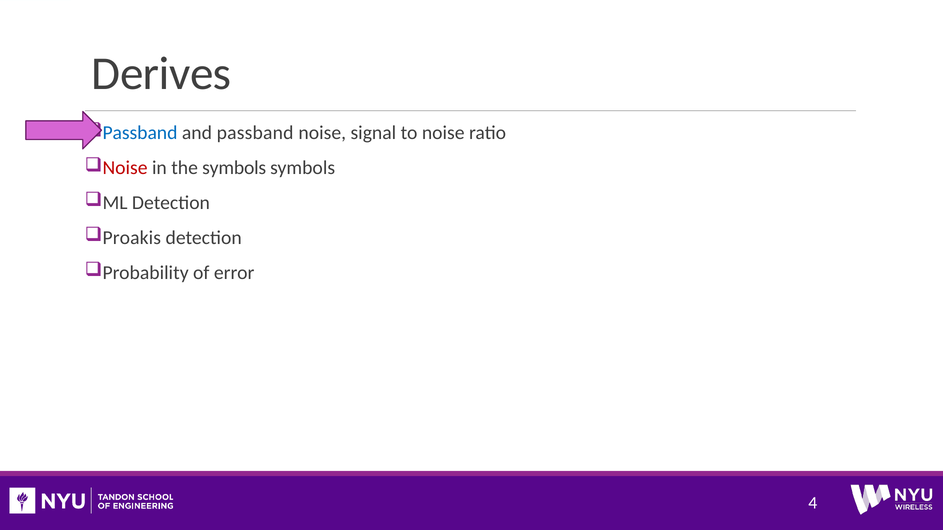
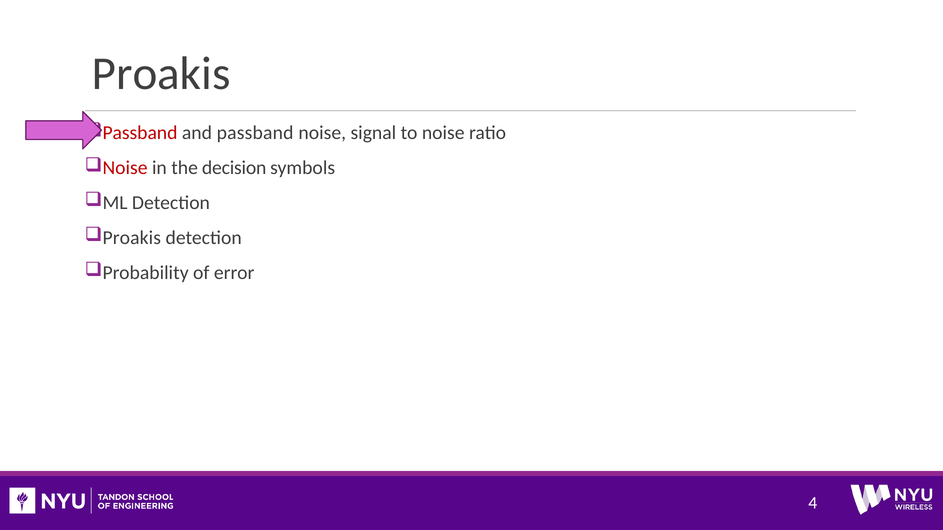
Derives: Derives -> Proakis (161, 74)
Passband colour: blue -> red (140, 133)
the symbols: symbols -> decision (234, 168)
